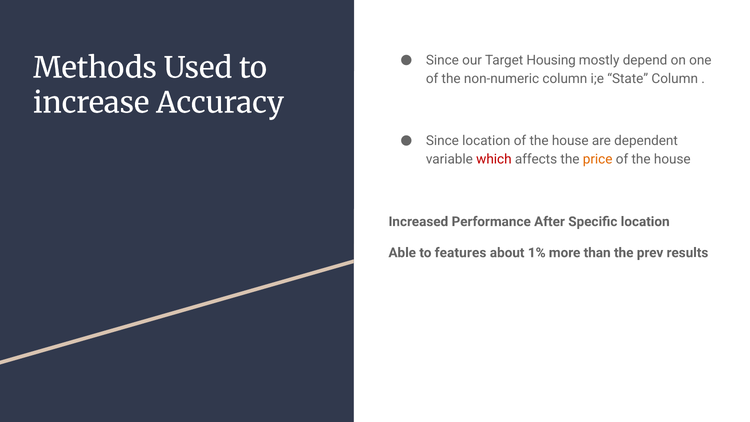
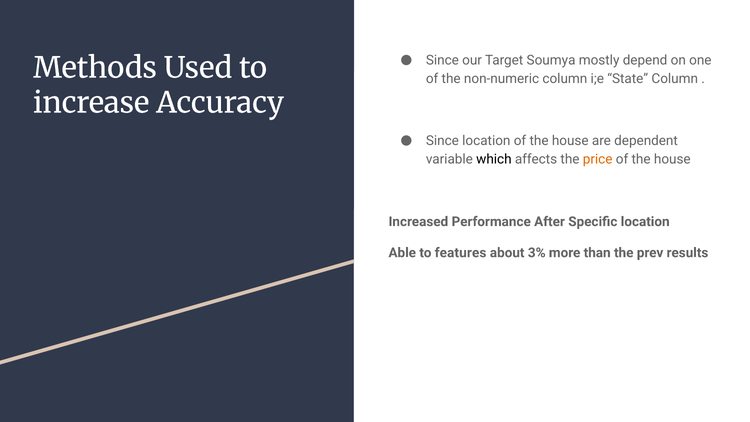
Housing: Housing -> Soumya (551, 60)
which colour: red -> black (494, 159)
1%: 1% -> 3% (537, 253)
